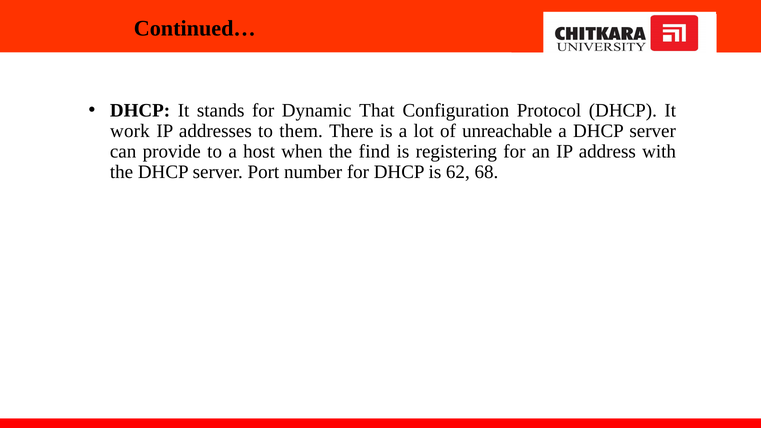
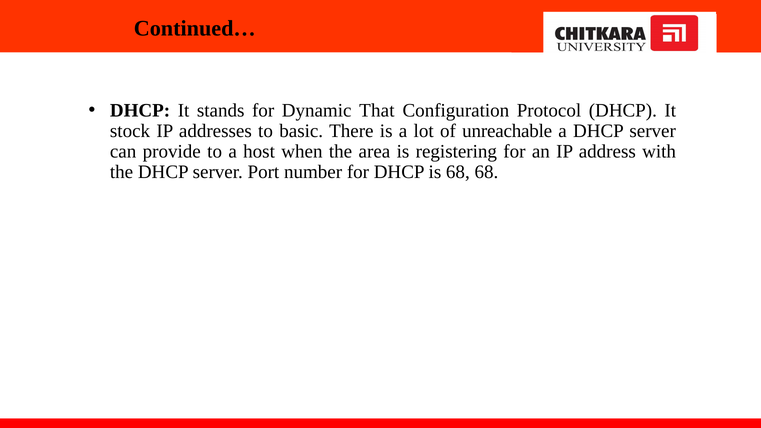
work: work -> stock (130, 131)
them: them -> basic (301, 131)
find: find -> area (374, 151)
is 62: 62 -> 68 (458, 172)
